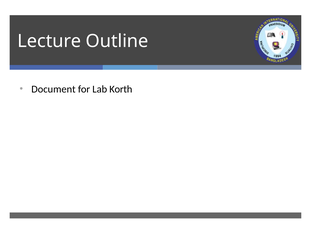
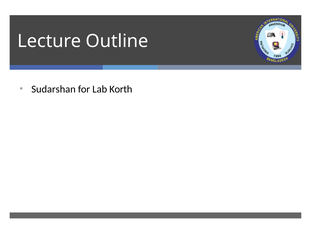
Document: Document -> Sudarshan (53, 89)
